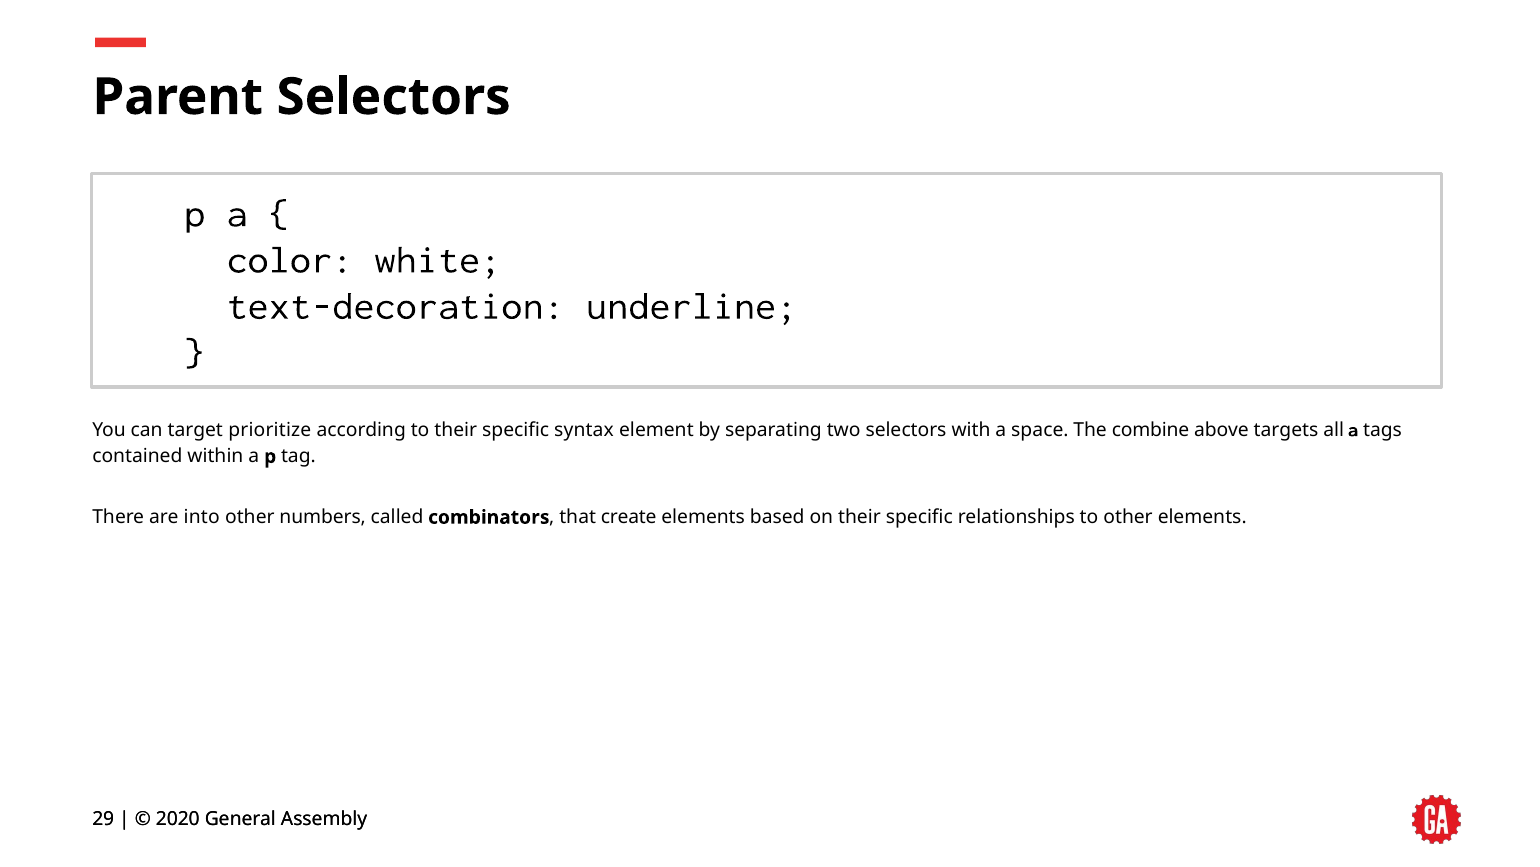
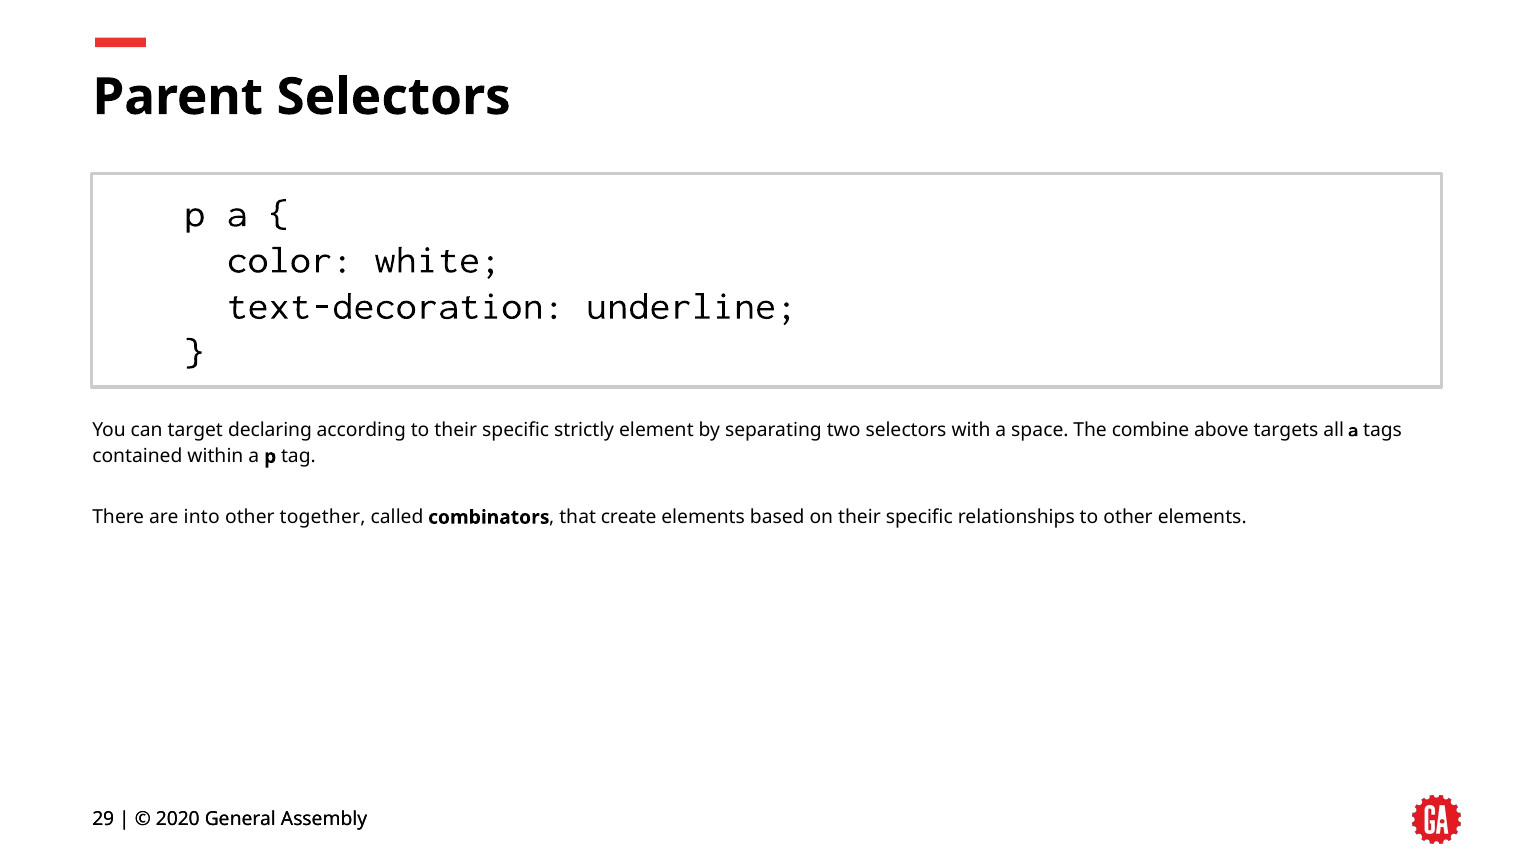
prioritize: prioritize -> declaring (270, 430)
syntax: syntax -> strictly (584, 430)
numbers: numbers -> together (323, 517)
